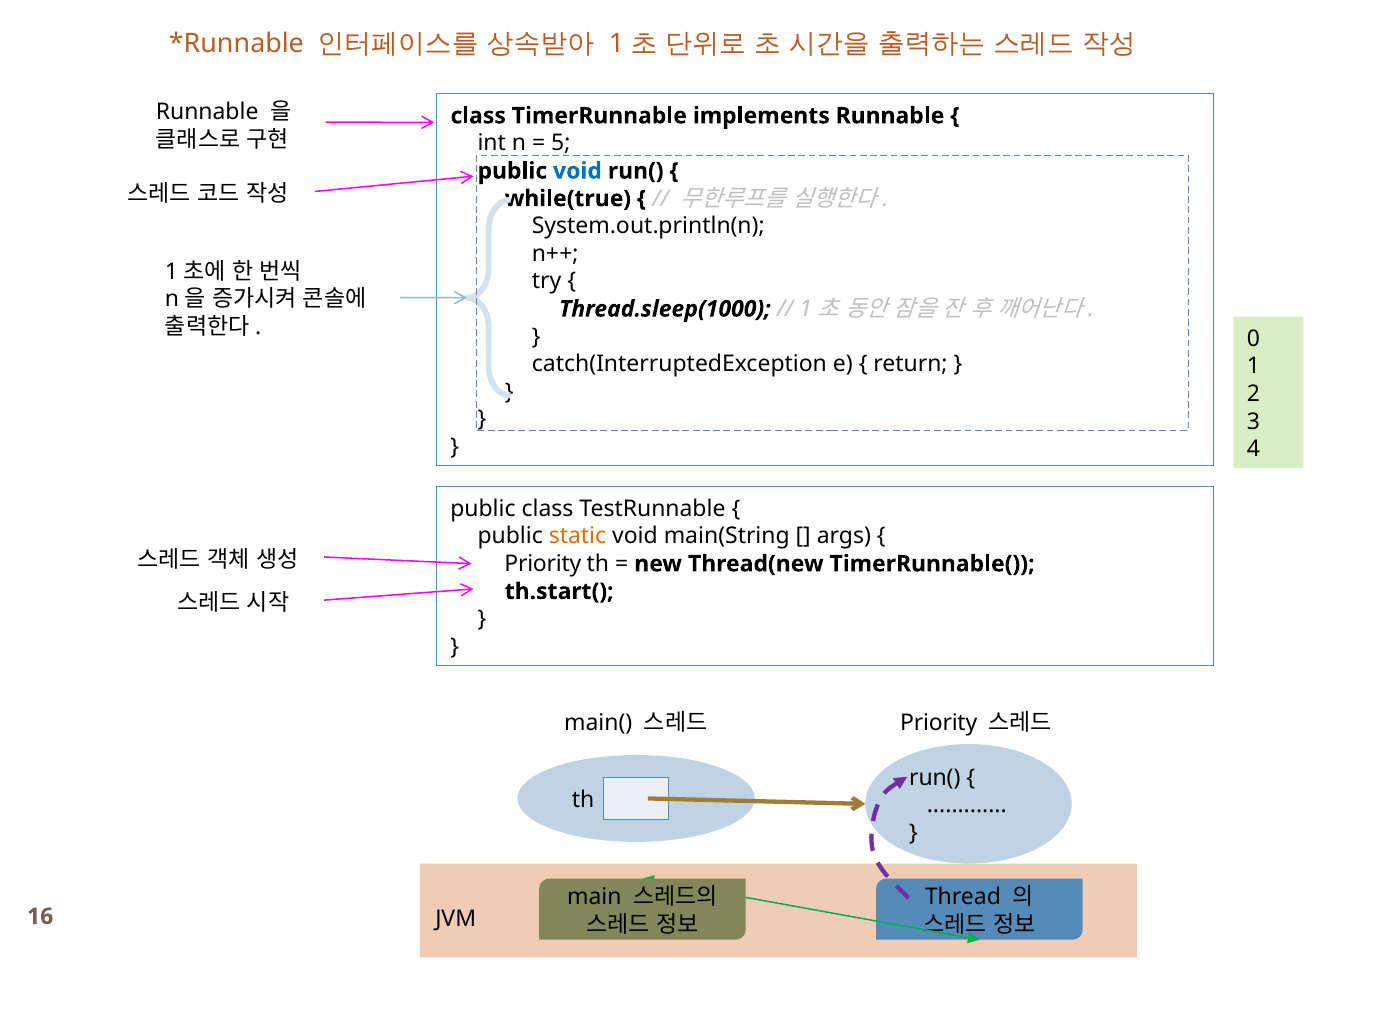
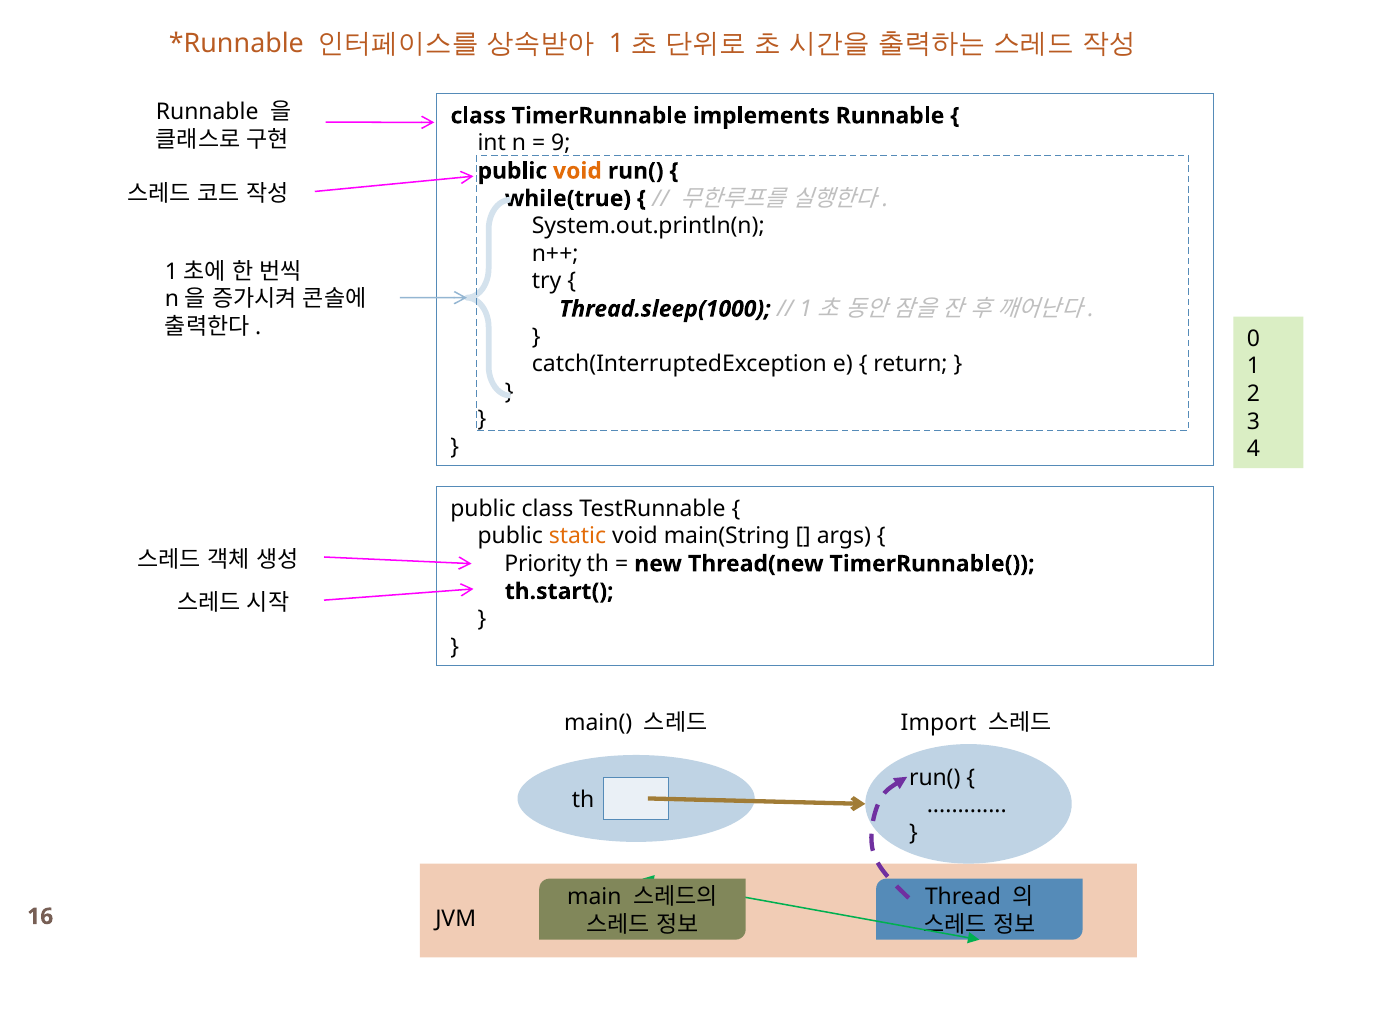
5: 5 -> 9 (561, 143)
void colour: blue -> orange (577, 171)
Priority: Priority -> Import (939, 723)
